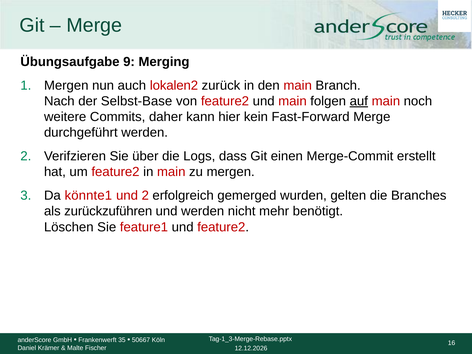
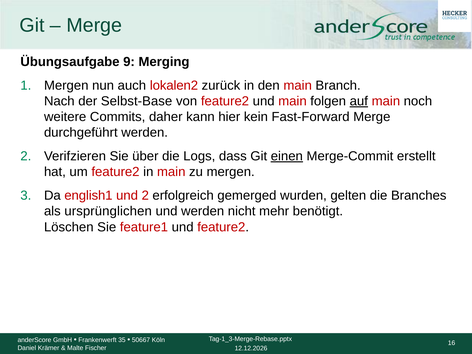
einen underline: none -> present (287, 156)
könnte1: könnte1 -> english1 (88, 196)
zurückzuführen: zurückzuführen -> ursprünglichen (108, 211)
